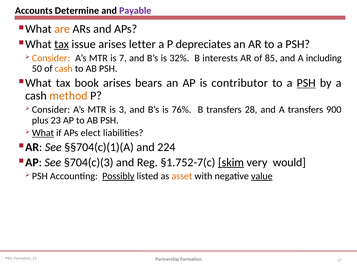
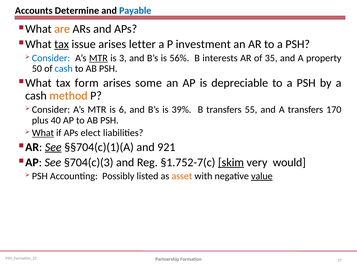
Payable colour: purple -> blue (135, 11)
depreciates: depreciates -> investment (203, 44)
Consider colour: orange -> blue (51, 58)
MTR underline: none -> present (98, 58)
7: 7 -> 3 (123, 58)
32%: 32% -> 56% (179, 58)
85: 85 -> 35 (271, 58)
including: including -> property (324, 58)
cash colour: orange -> blue (64, 69)
book: book -> form (87, 83)
bears: bears -> some (149, 83)
contributor: contributor -> depreciable (240, 83)
PSH underline: present -> none (306, 83)
3: 3 -> 6 (123, 109)
76%: 76% -> 39% (181, 109)
28: 28 -> 55 (251, 109)
900: 900 -> 170 (334, 109)
23: 23 -> 40 (56, 120)
See underline: none -> present (53, 147)
224: 224 -> 921 (166, 147)
Possibly underline: present -> none (118, 176)
